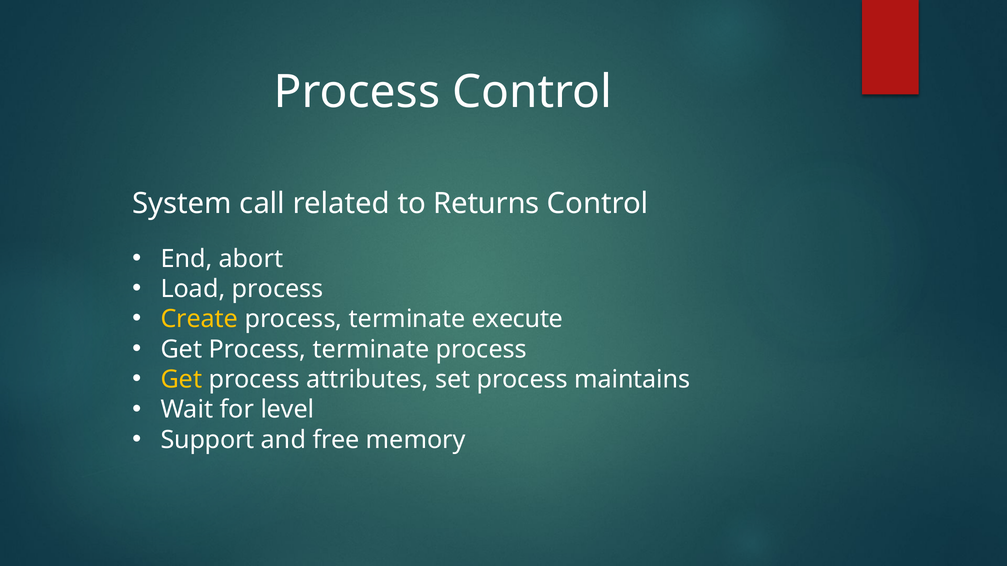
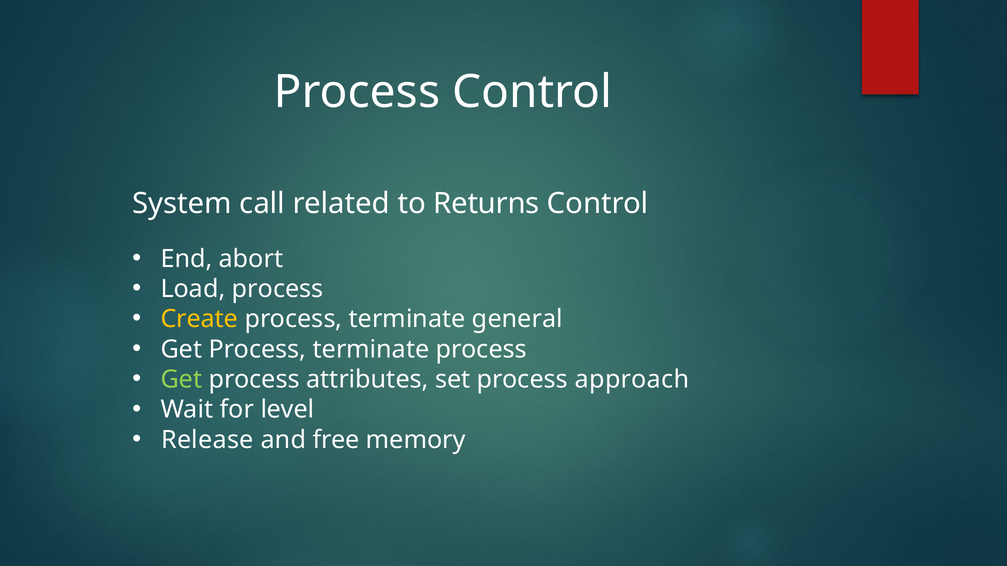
execute: execute -> general (517, 319)
Get colour: yellow -> light green (181, 380)
maintains: maintains -> approach (632, 380)
Support: Support -> Release (207, 440)
